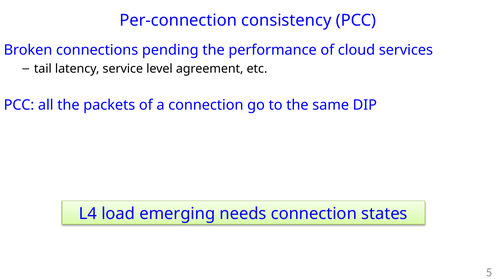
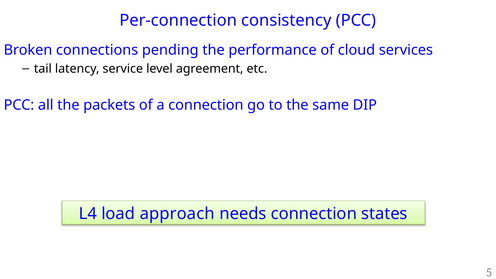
emerging: emerging -> approach (177, 214)
